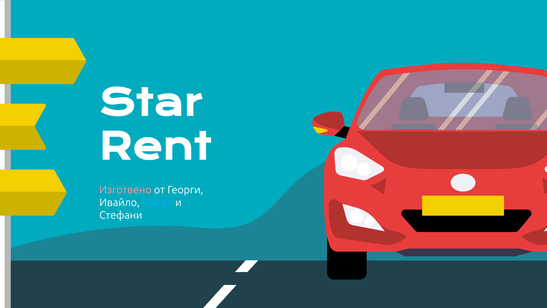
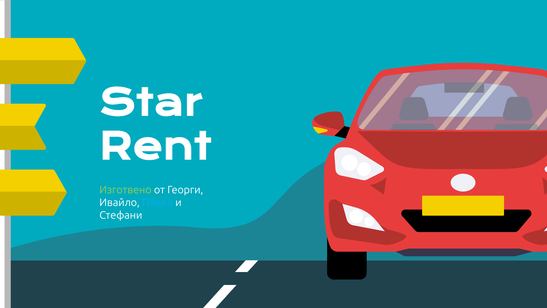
Изготвено colour: pink -> light green (125, 190)
